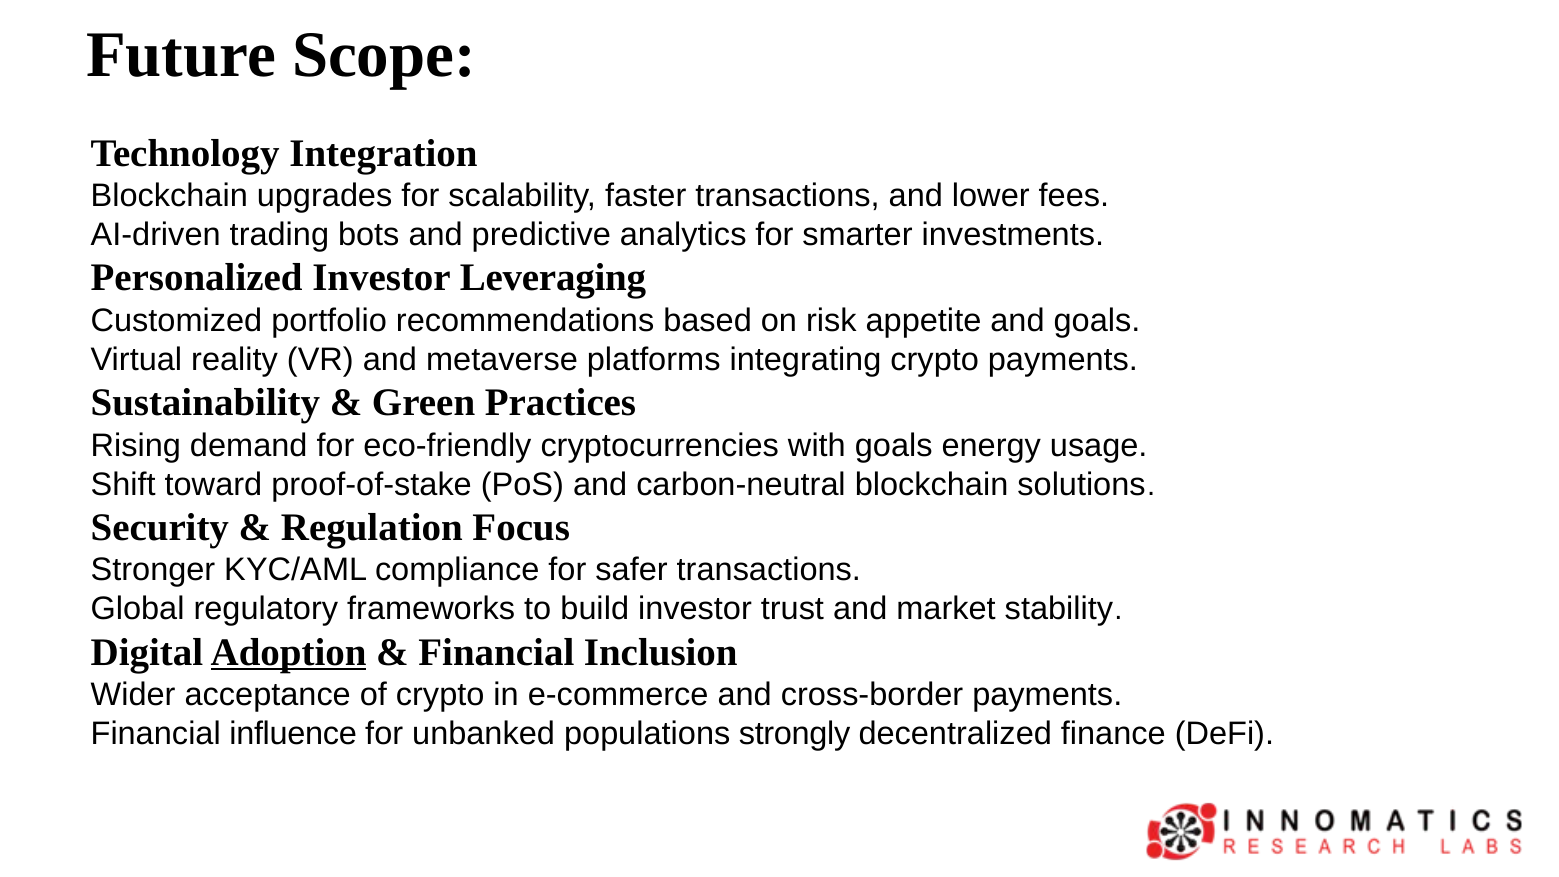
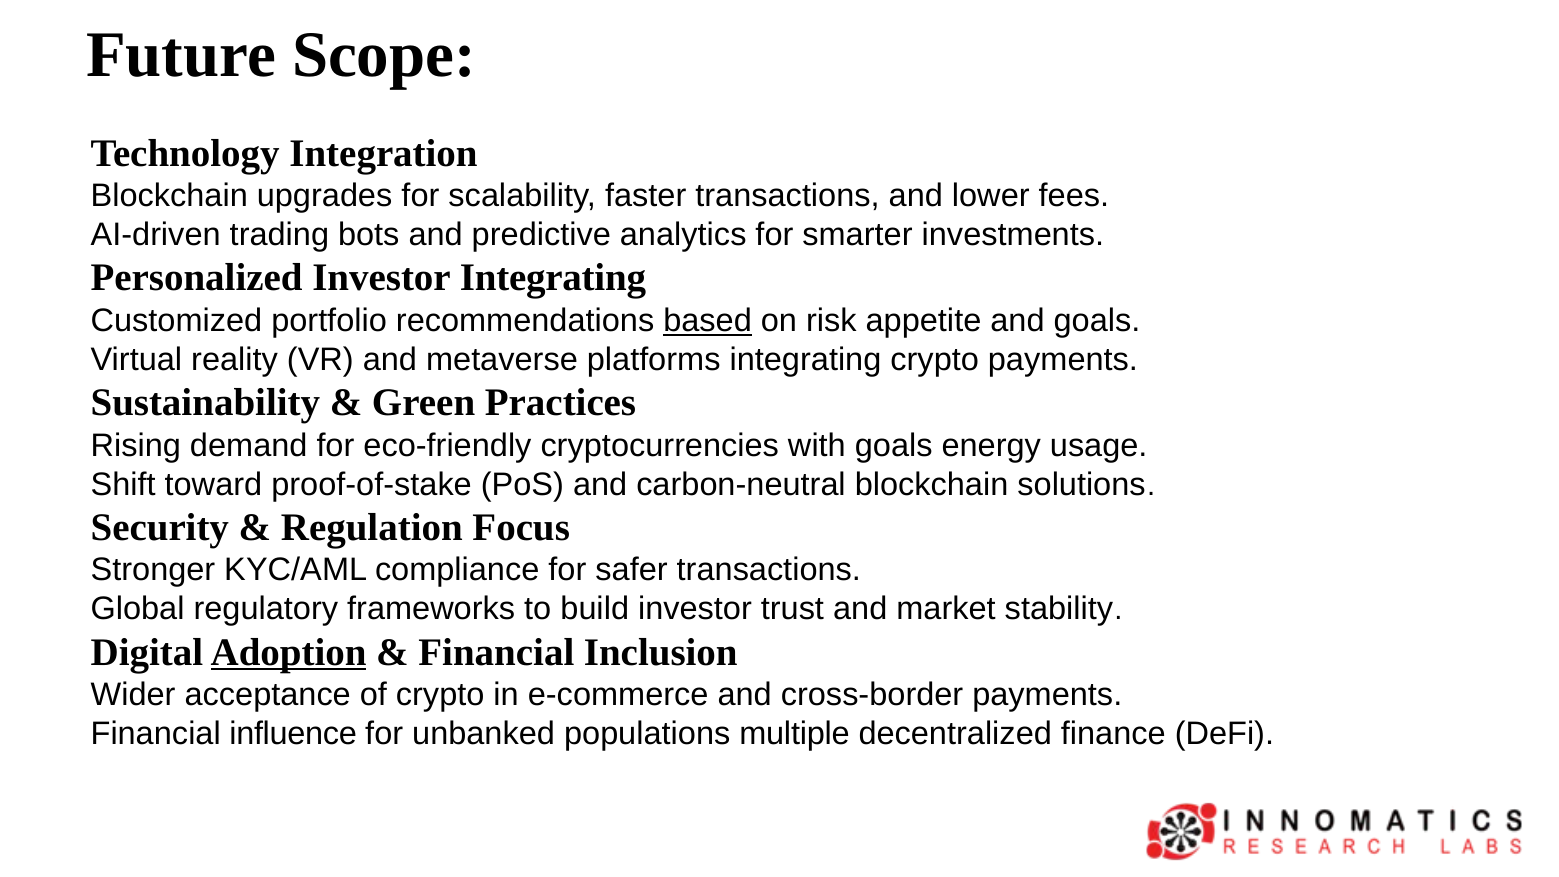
Investor Leveraging: Leveraging -> Integrating (553, 278)
based underline: none -> present (708, 321)
strongly: strongly -> multiple (795, 734)
